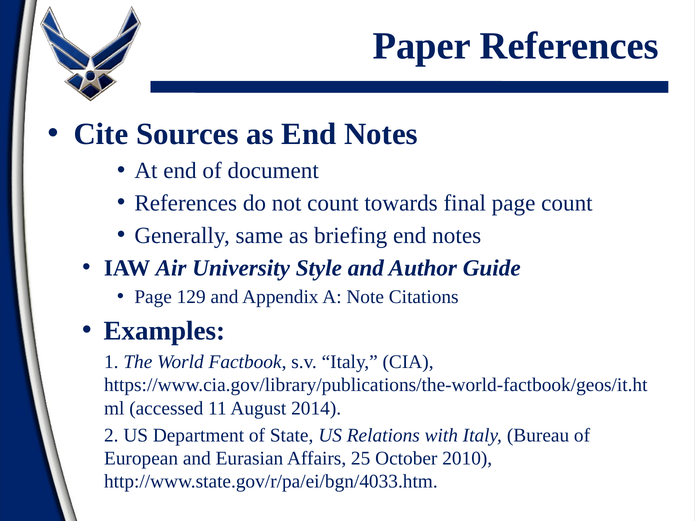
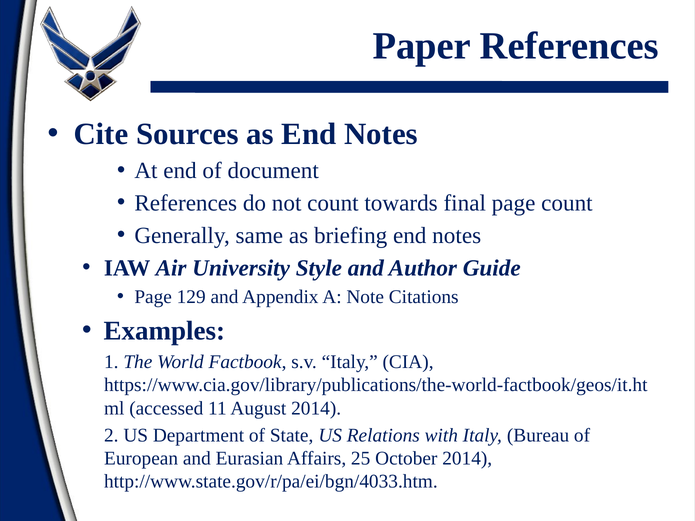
October 2010: 2010 -> 2014 (467, 459)
